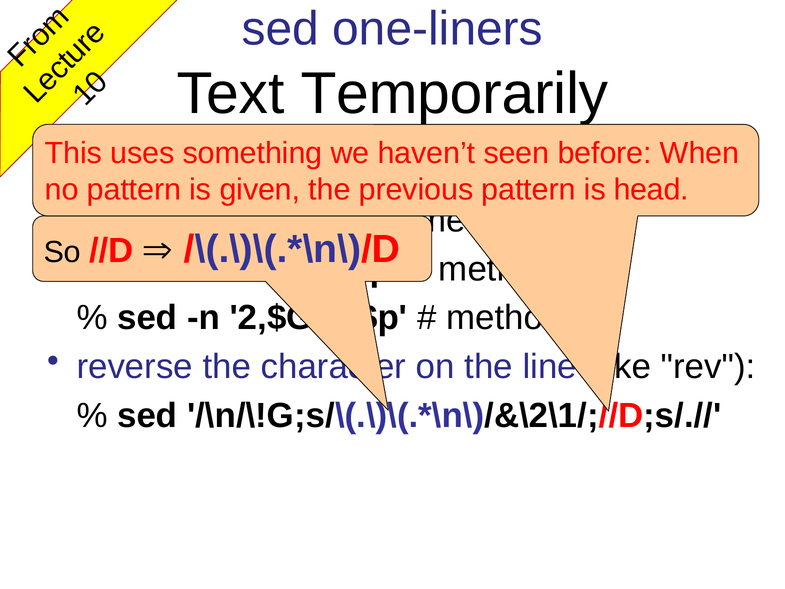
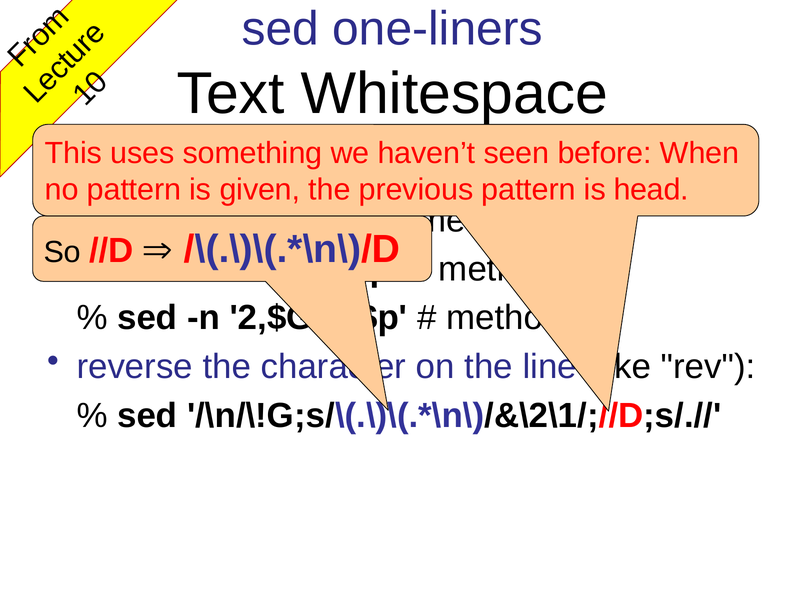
Temporarily: Temporarily -> Whitespace (454, 94)
